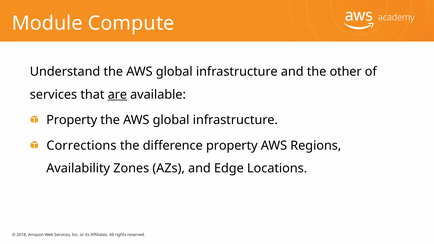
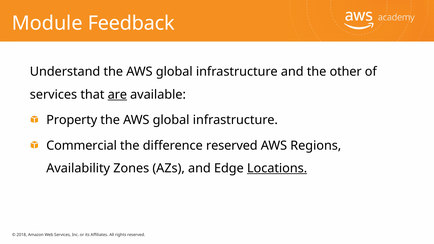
Compute: Compute -> Feedback (131, 23)
Corrections: Corrections -> Commercial (82, 146)
difference property: property -> reserved (232, 146)
Locations underline: none -> present (277, 168)
